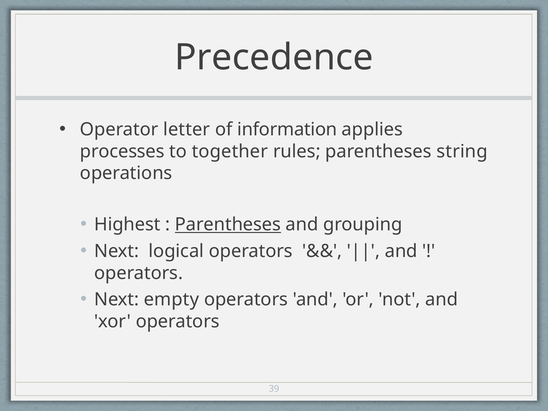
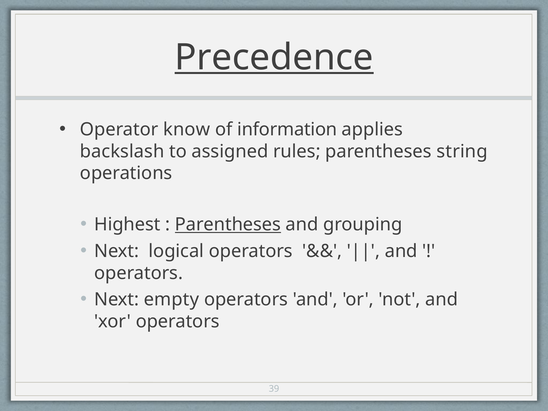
Precedence underline: none -> present (274, 57)
letter: letter -> know (187, 129)
processes: processes -> backslash (122, 151)
together: together -> assigned (230, 151)
